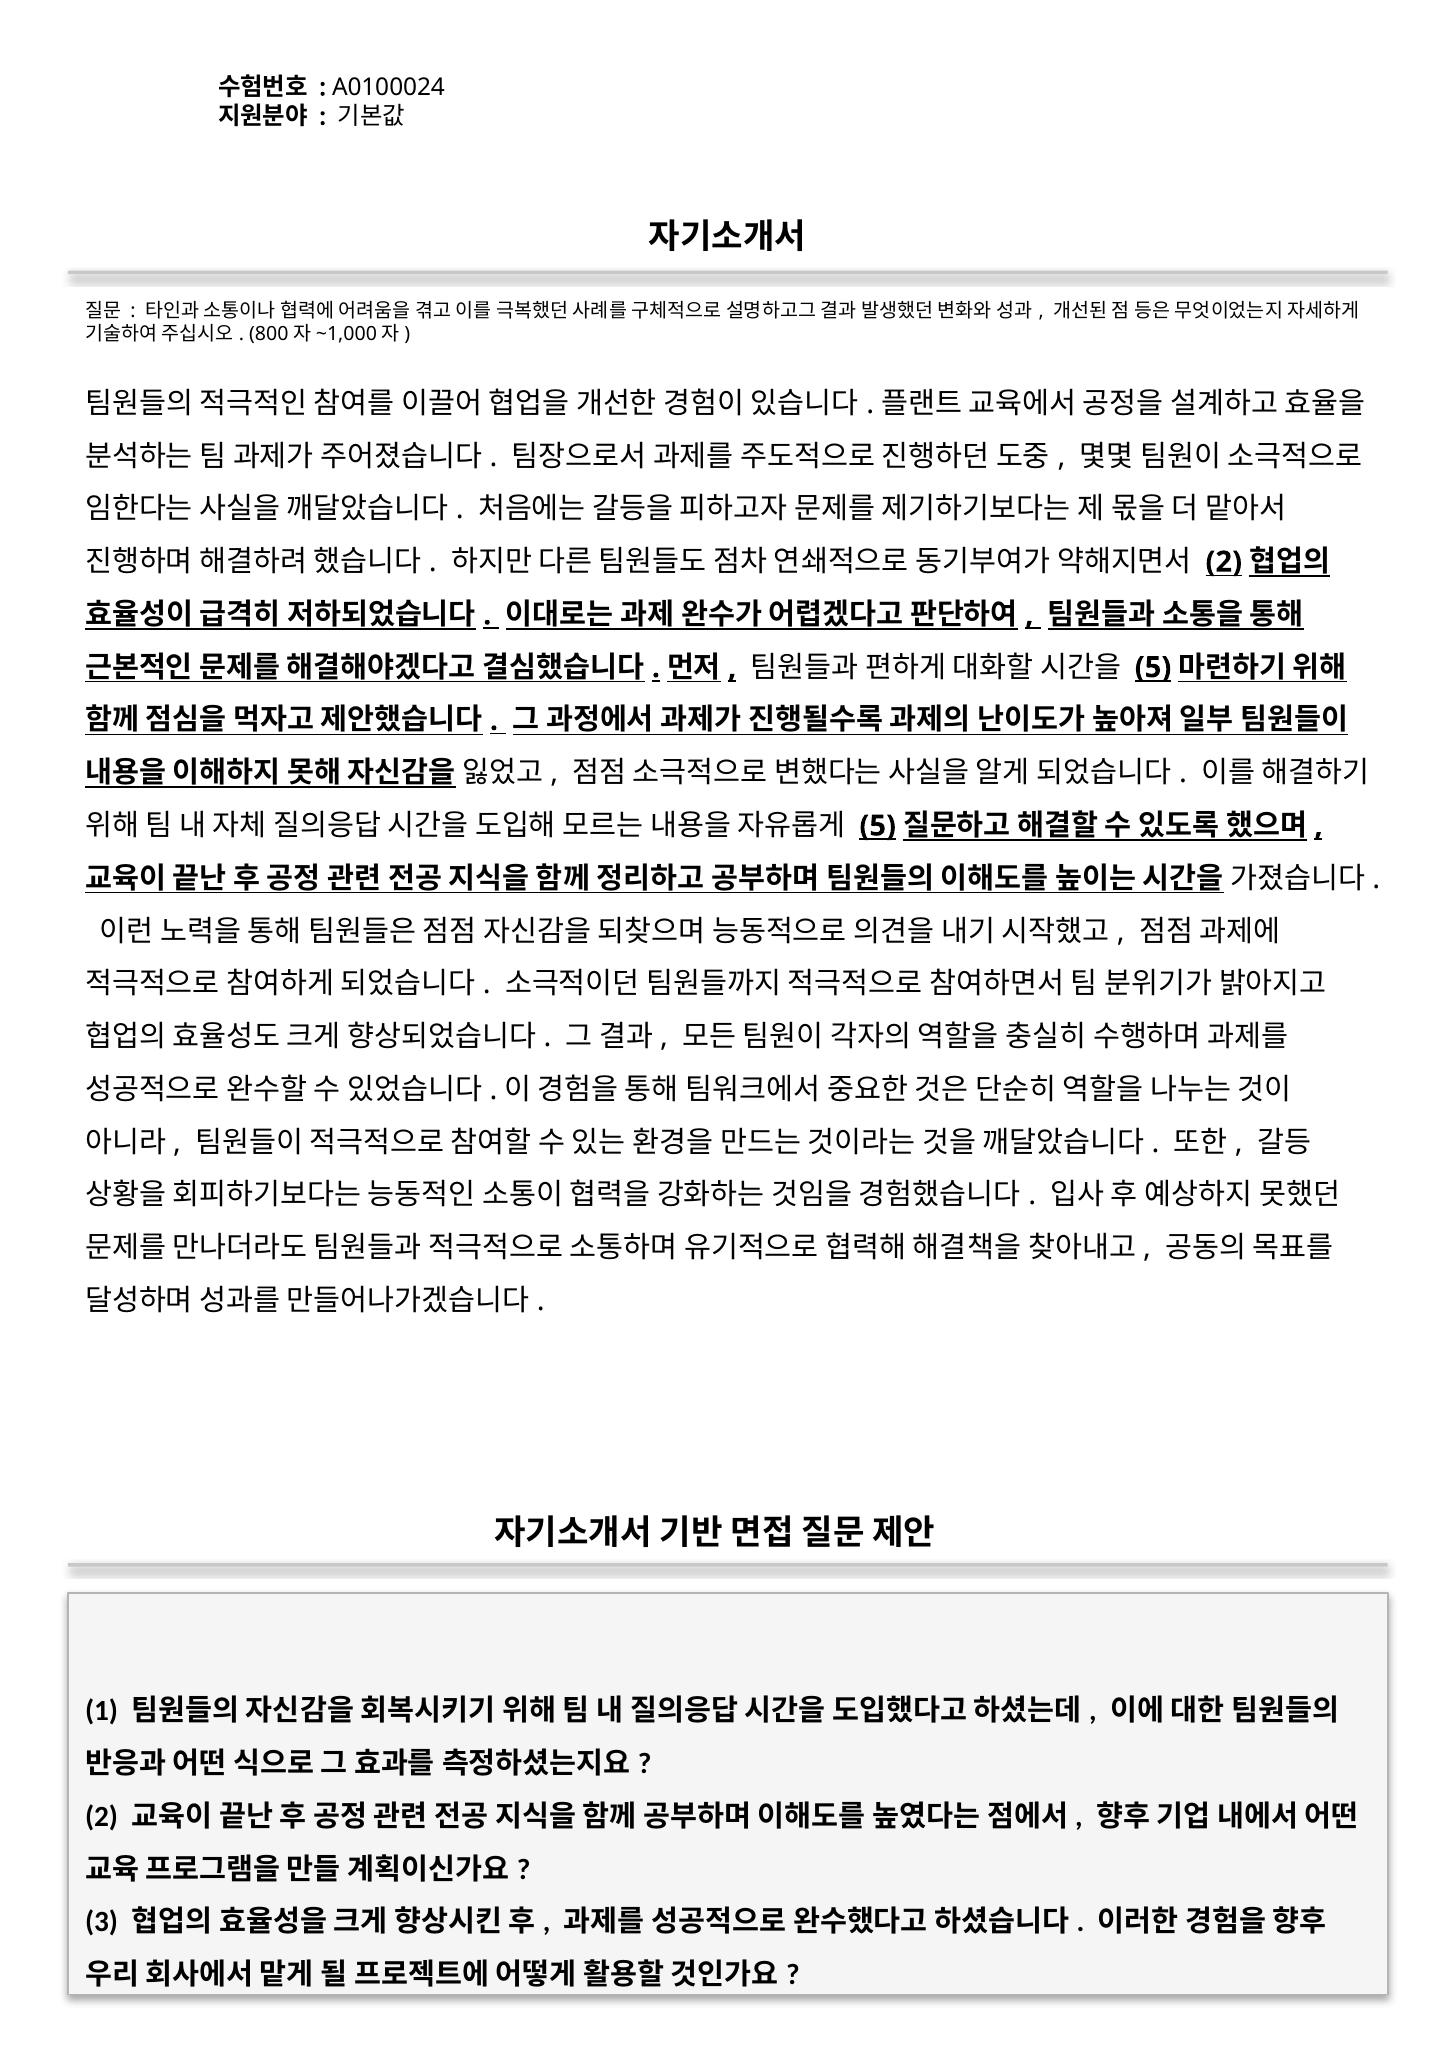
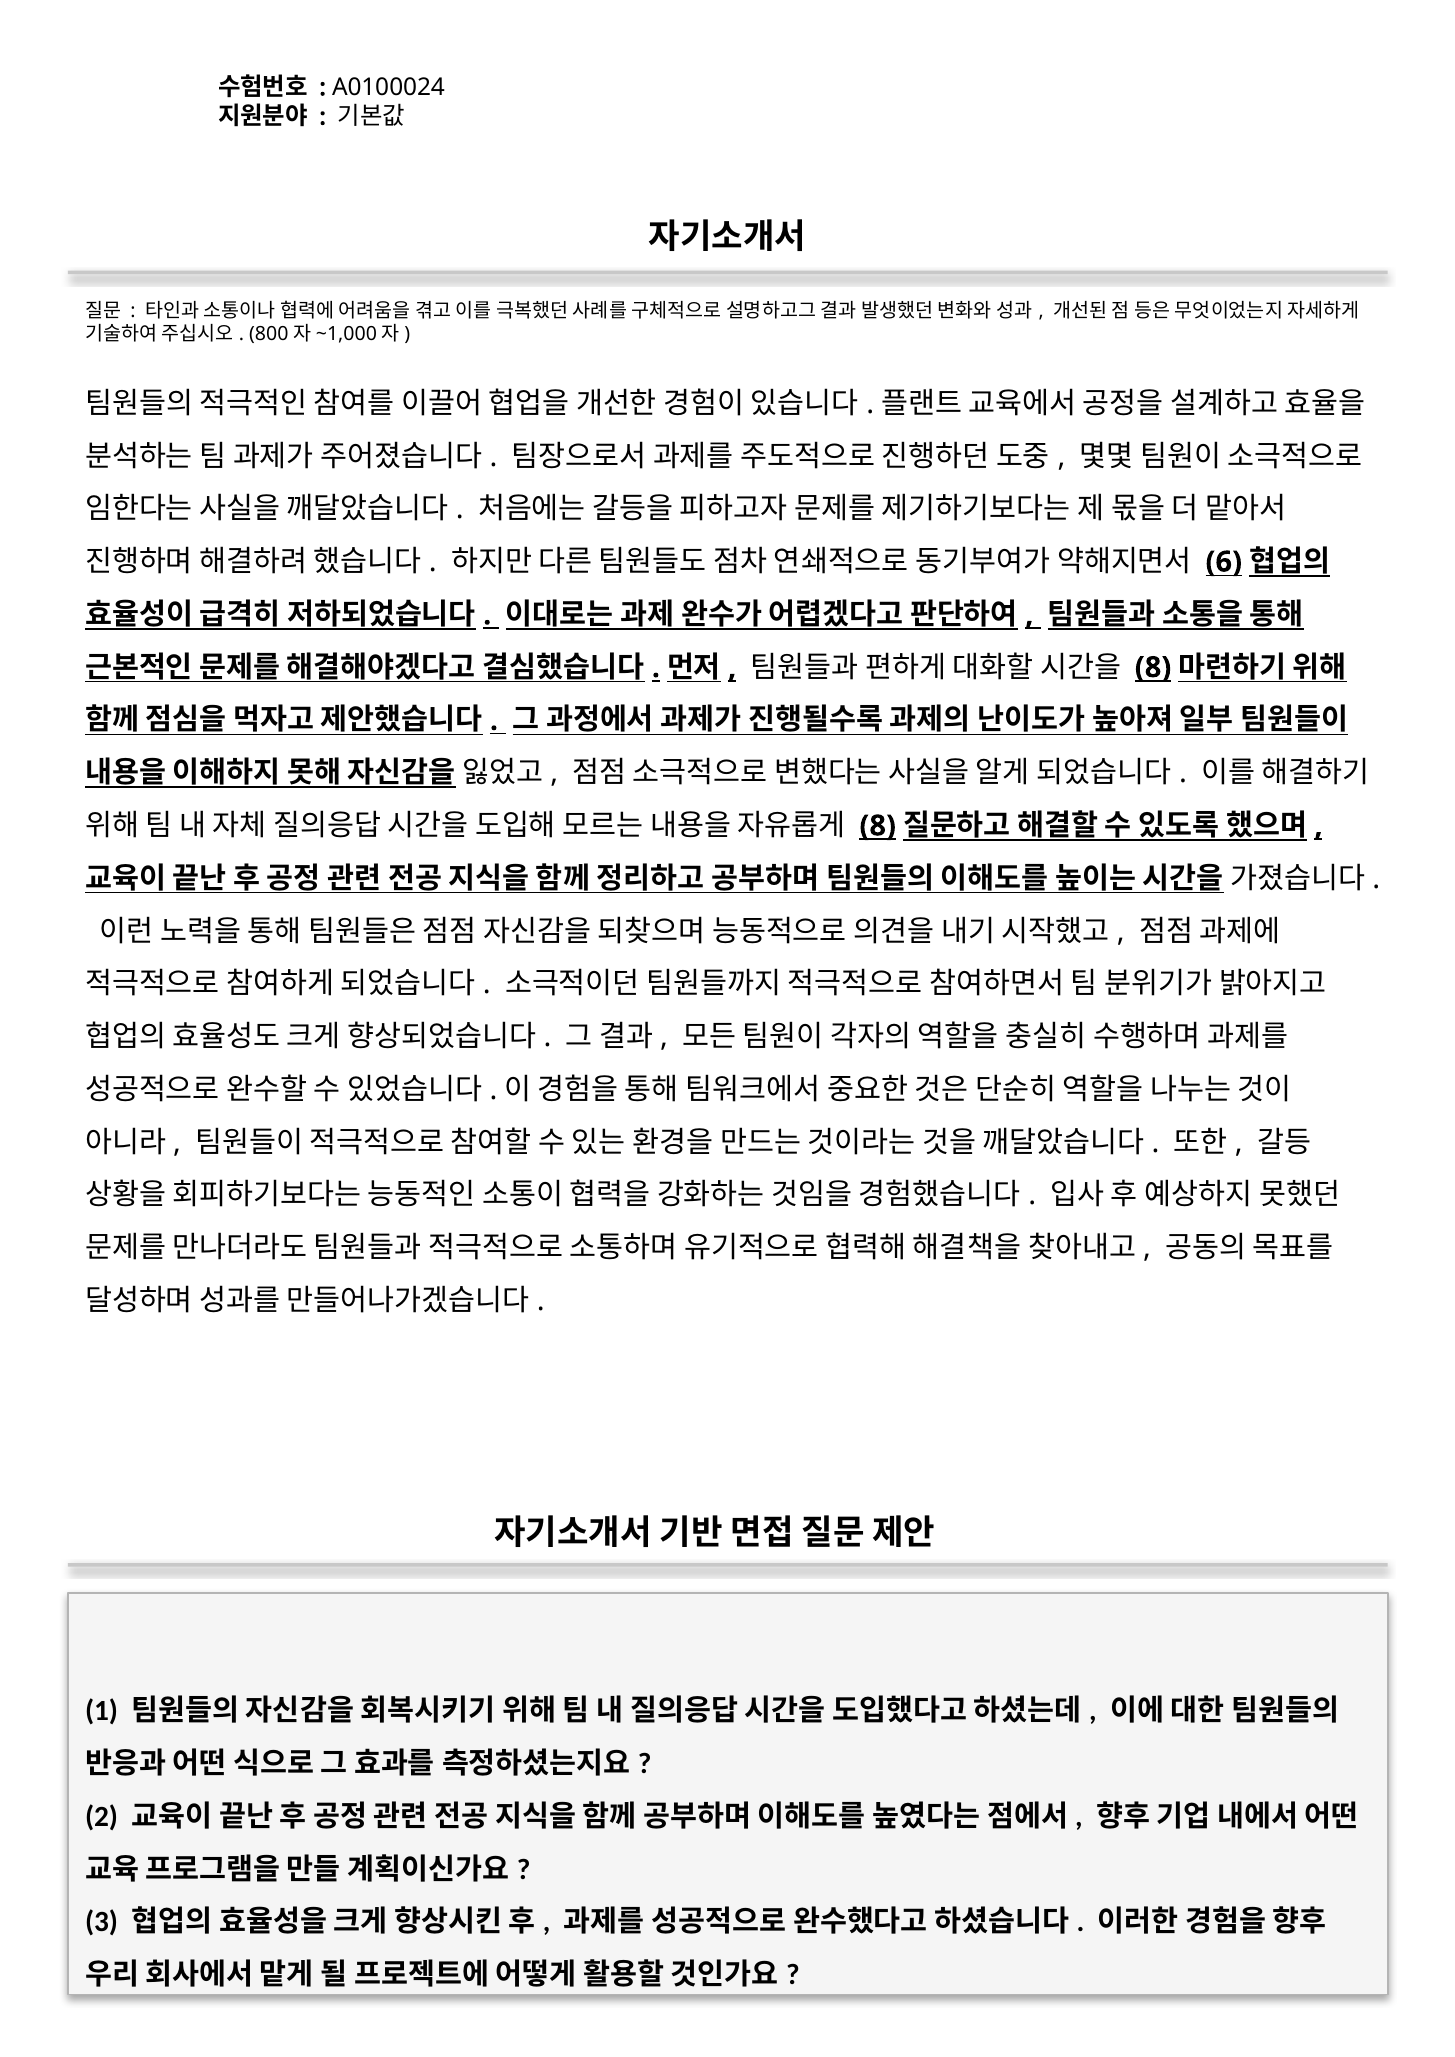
2: 2 -> 6 (1224, 562)
5: 5 -> 8 (1153, 668)
5: 5 -> 8 (878, 826)
